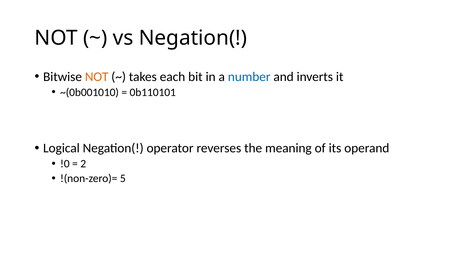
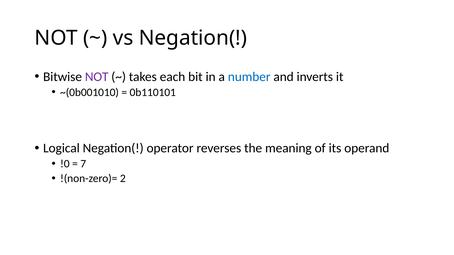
NOT colour: orange -> purple (97, 77)
2: 2 -> 7 (83, 164)
5: 5 -> 2 (123, 179)
